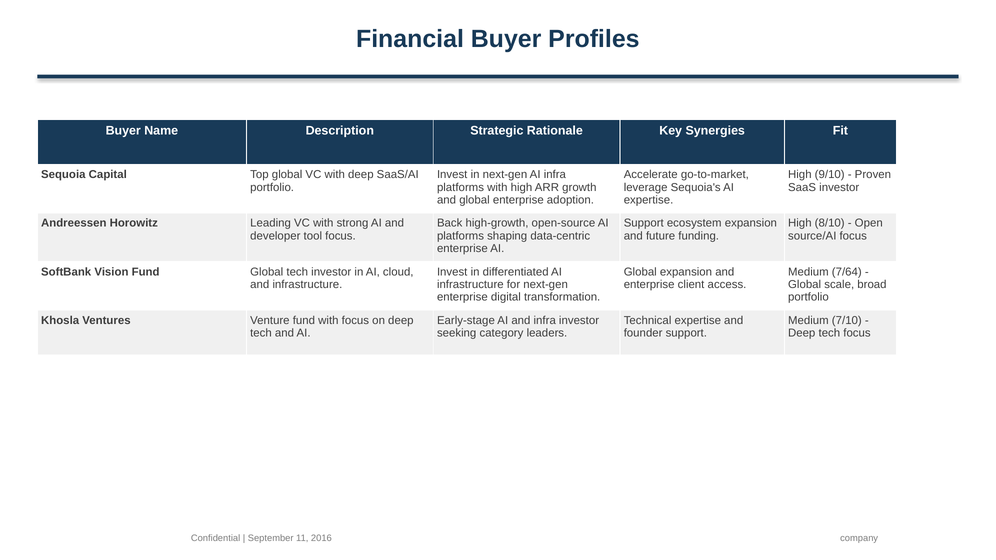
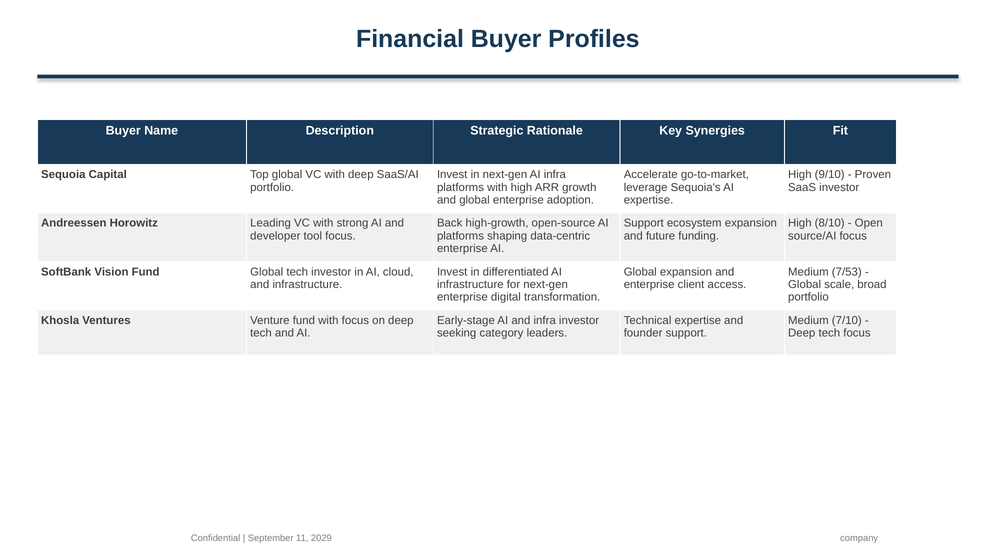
7/64: 7/64 -> 7/53 (847, 272)
2016: 2016 -> 2029 (321, 538)
